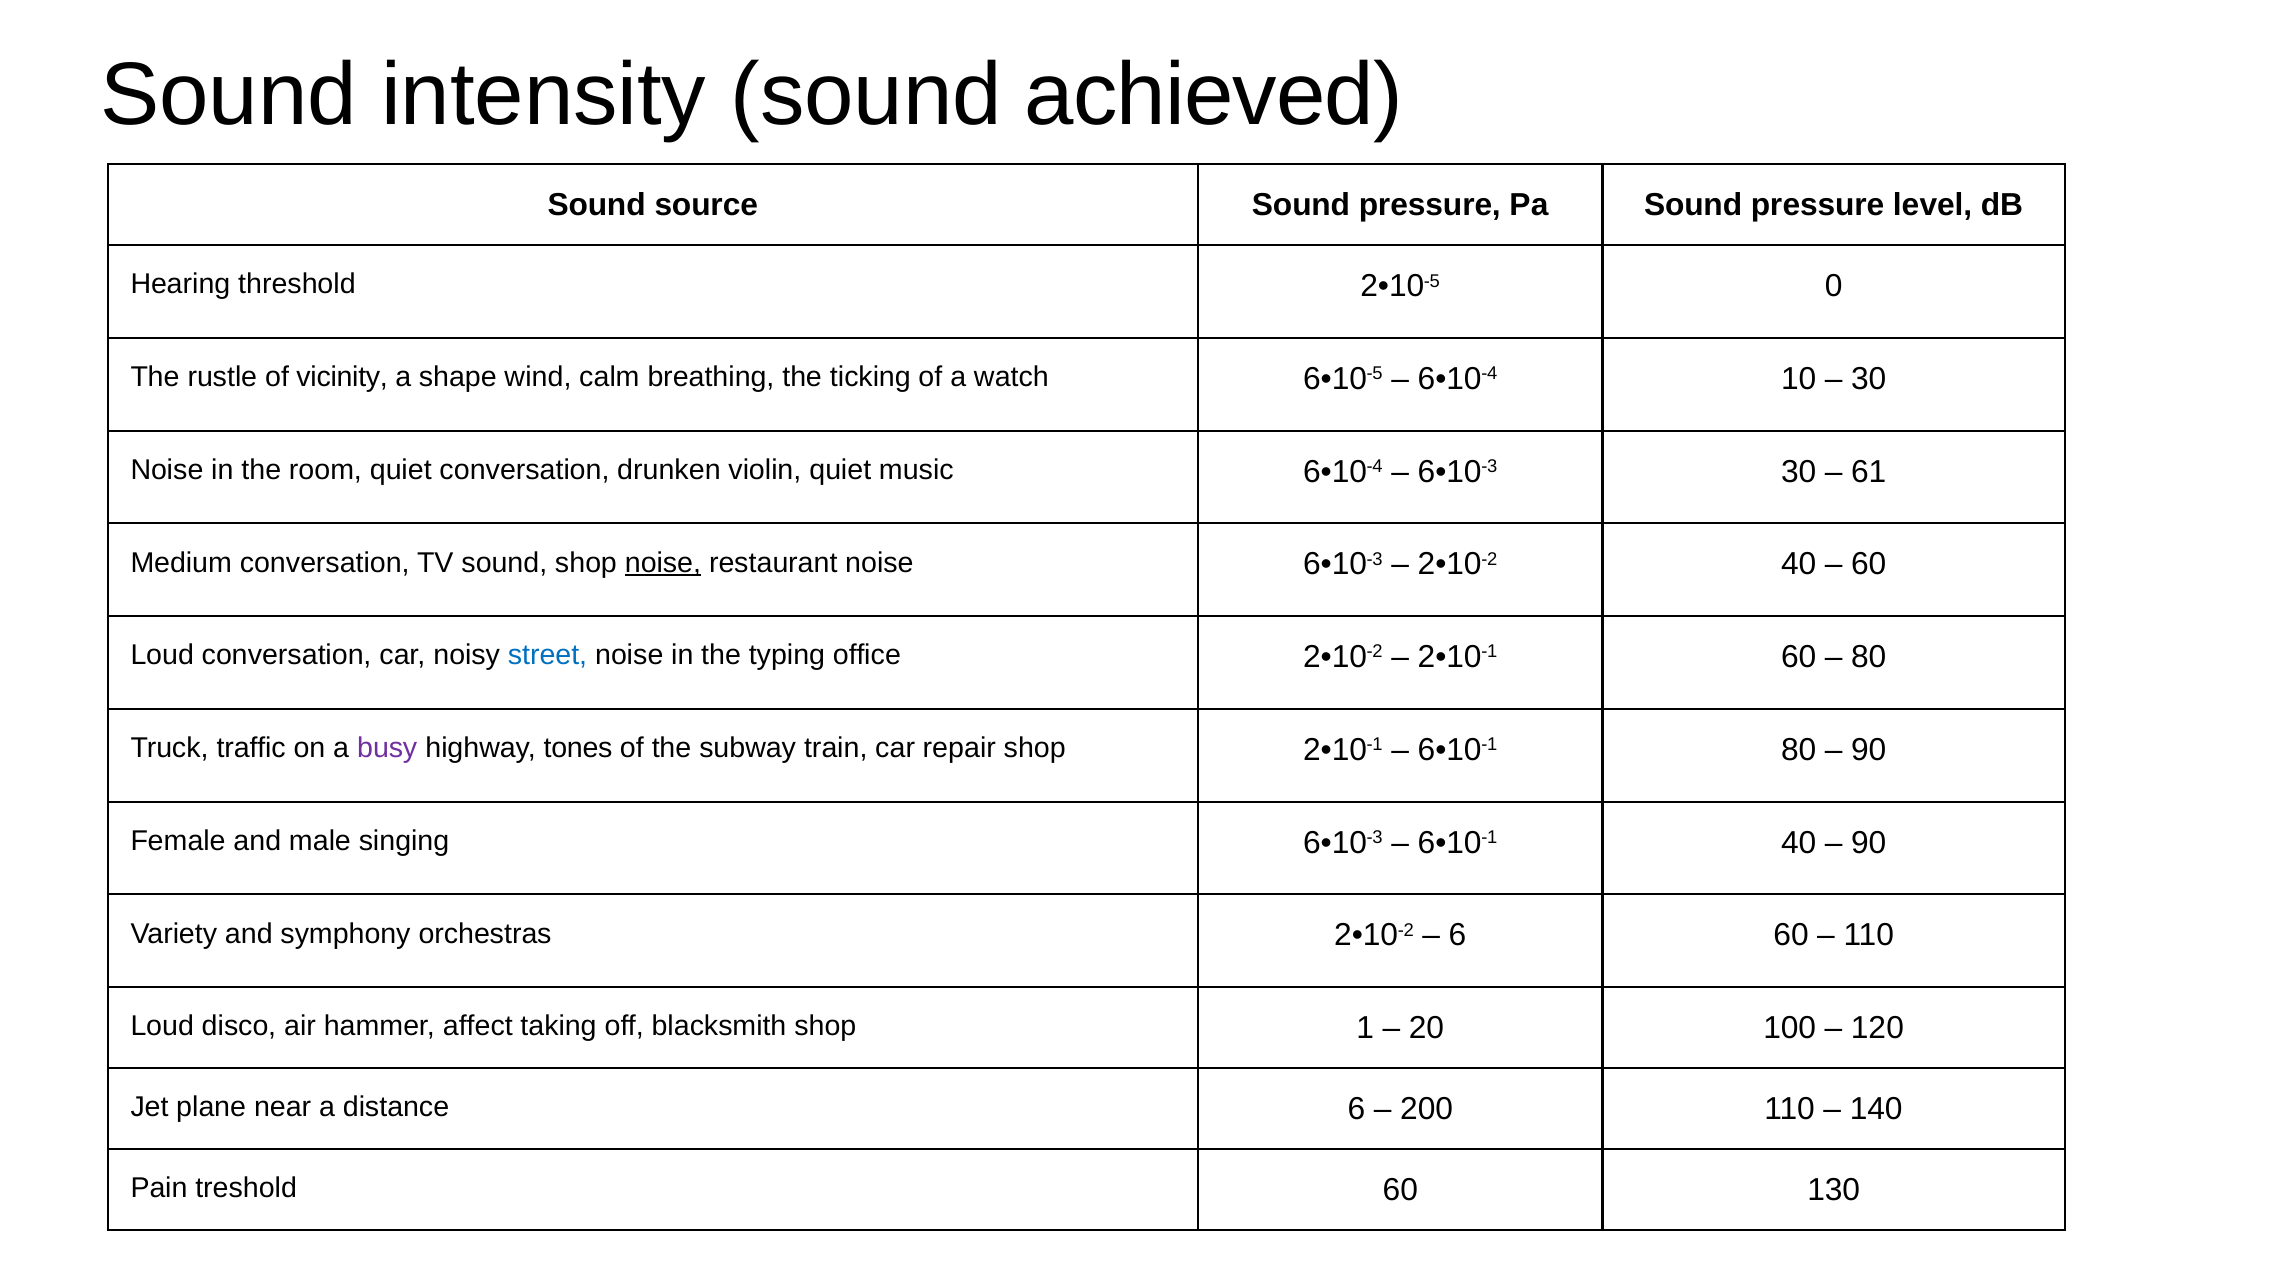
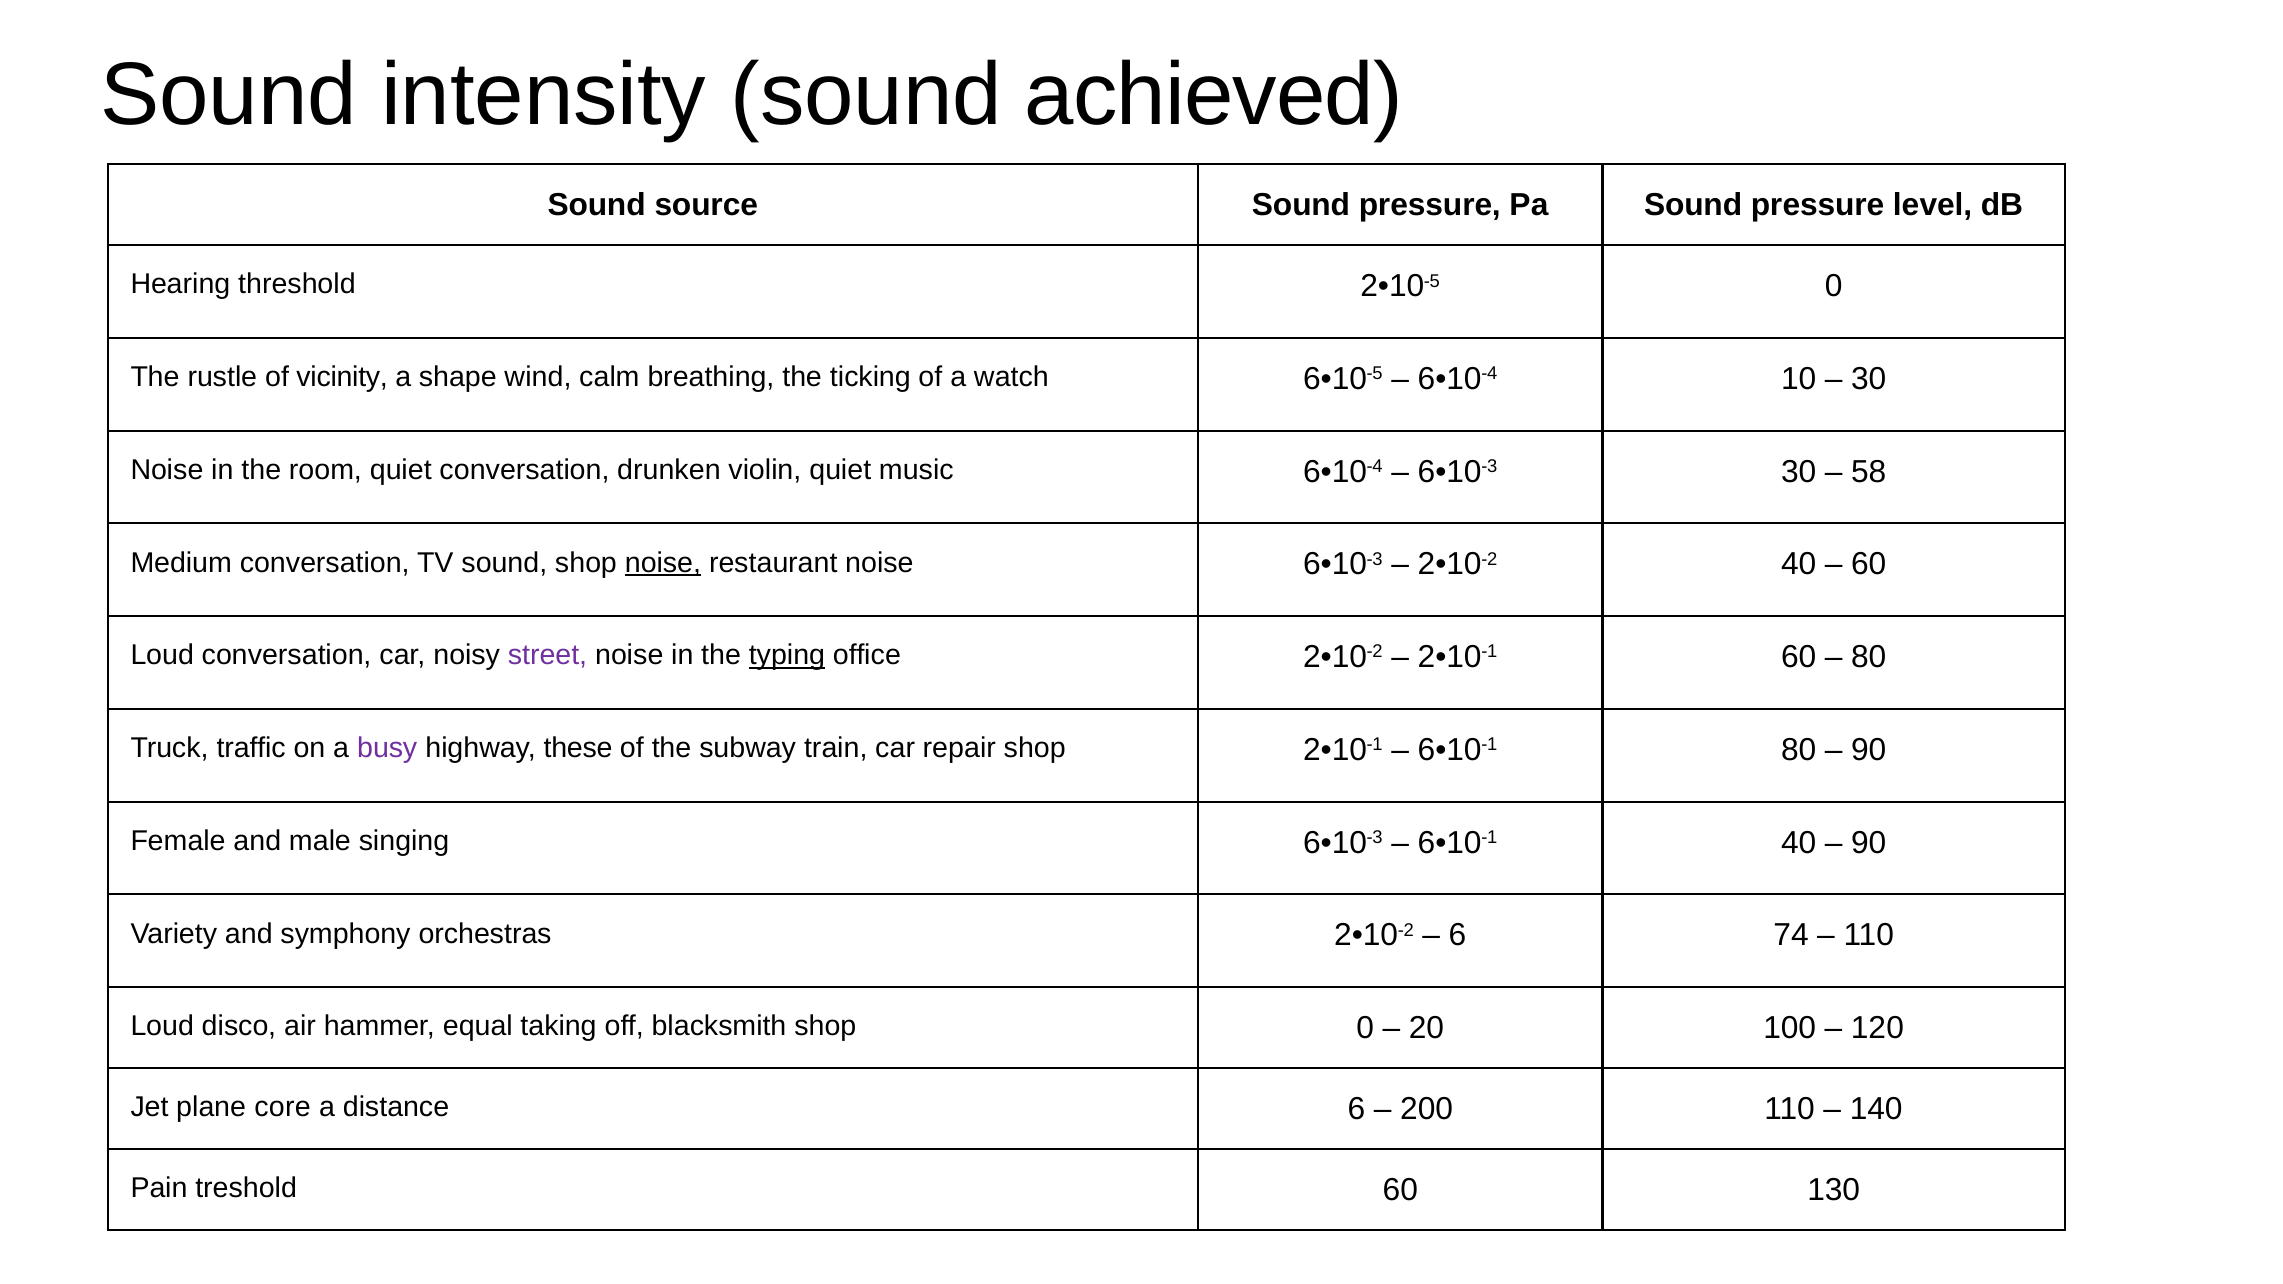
61: 61 -> 58 (1869, 472)
street colour: blue -> purple (548, 656)
typing underline: none -> present (787, 656)
tones: tones -> these (578, 748)
6 60: 60 -> 74 (1791, 935)
affect: affect -> equal (478, 1027)
shop 1: 1 -> 0 (1365, 1028)
near: near -> core (282, 1108)
